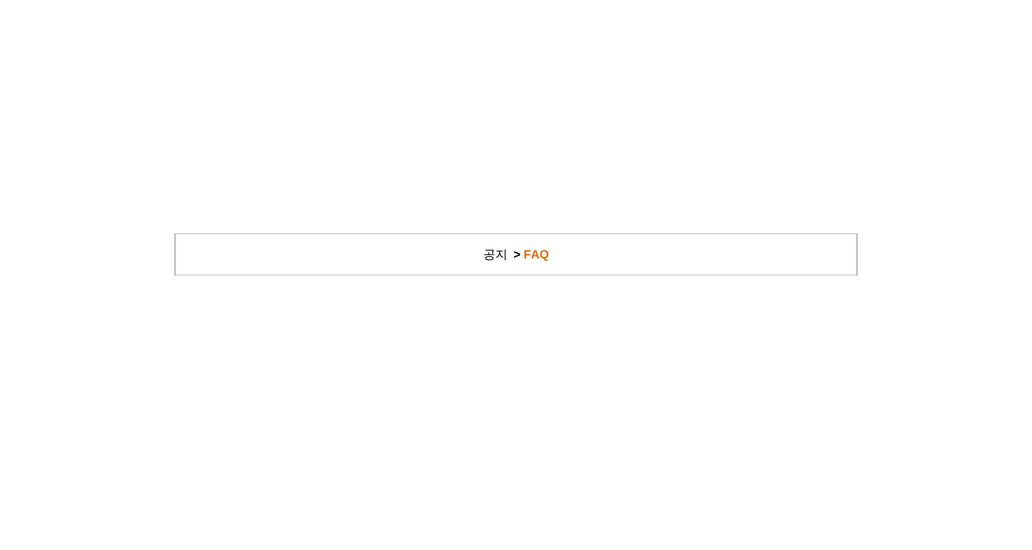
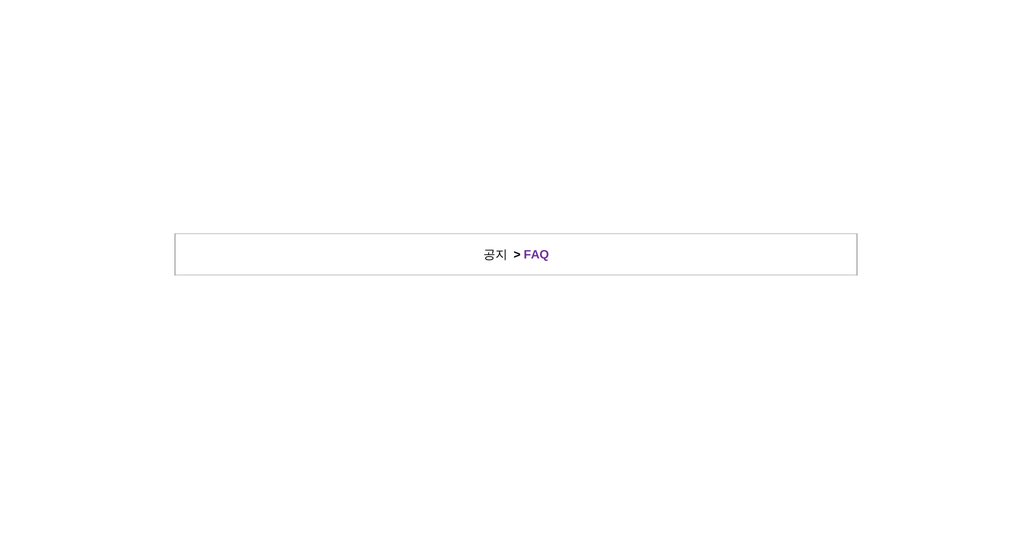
FAQ colour: orange -> purple (536, 255)
